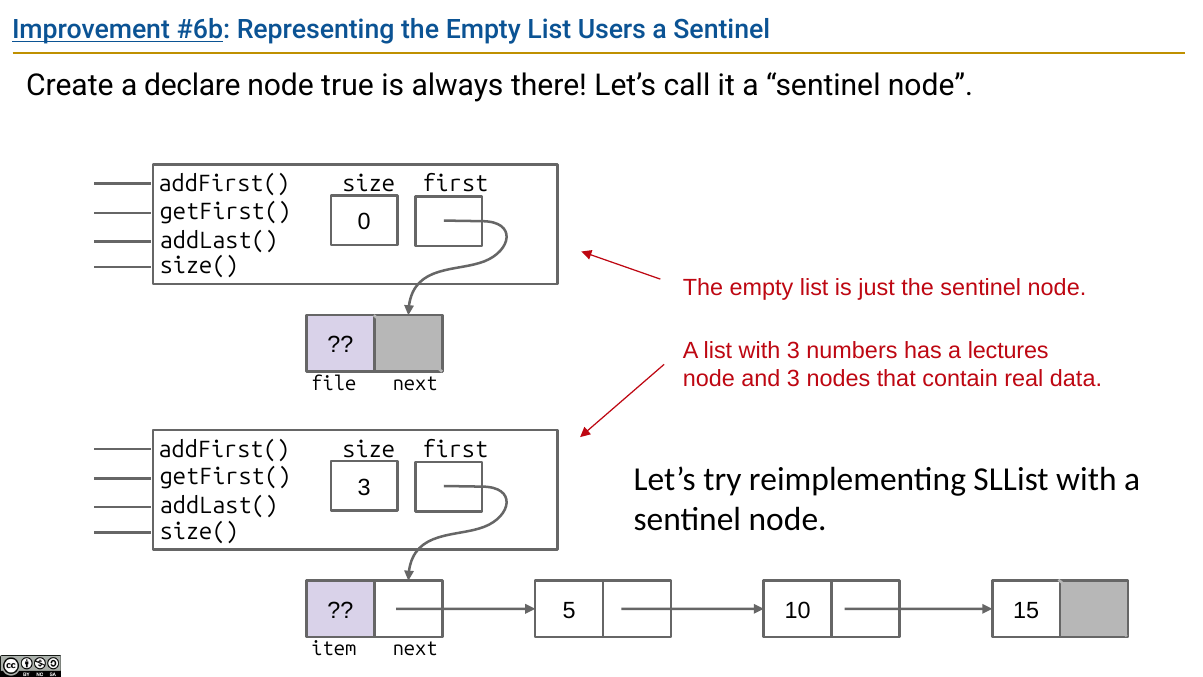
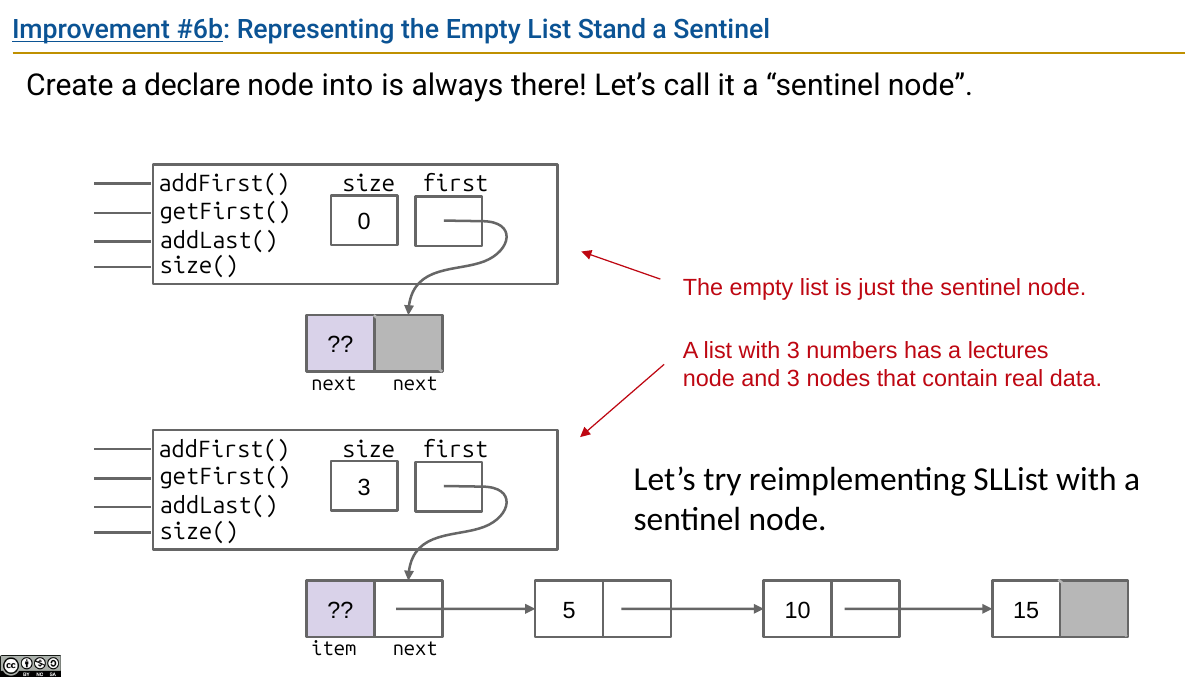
Users: Users -> Stand (612, 30)
true: true -> into (347, 85)
file: file -> next (334, 383)
